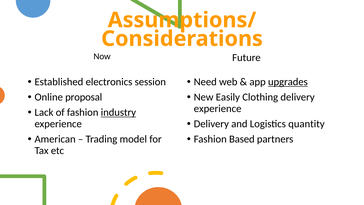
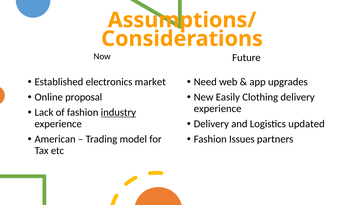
session: session -> market (150, 82)
upgrades underline: present -> none (288, 82)
quantity: quantity -> updated (306, 124)
Based: Based -> Issues (242, 139)
